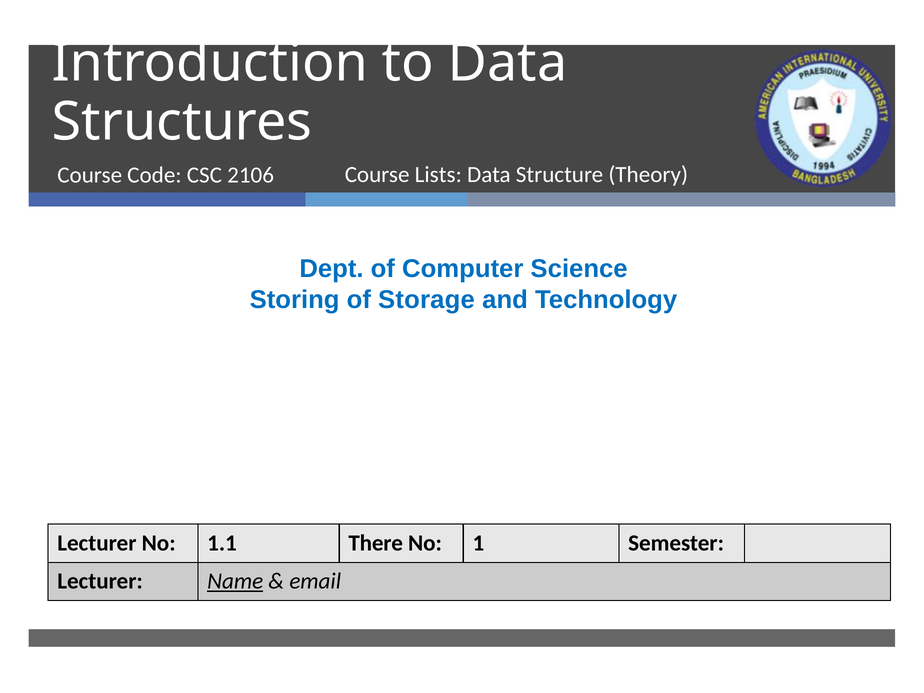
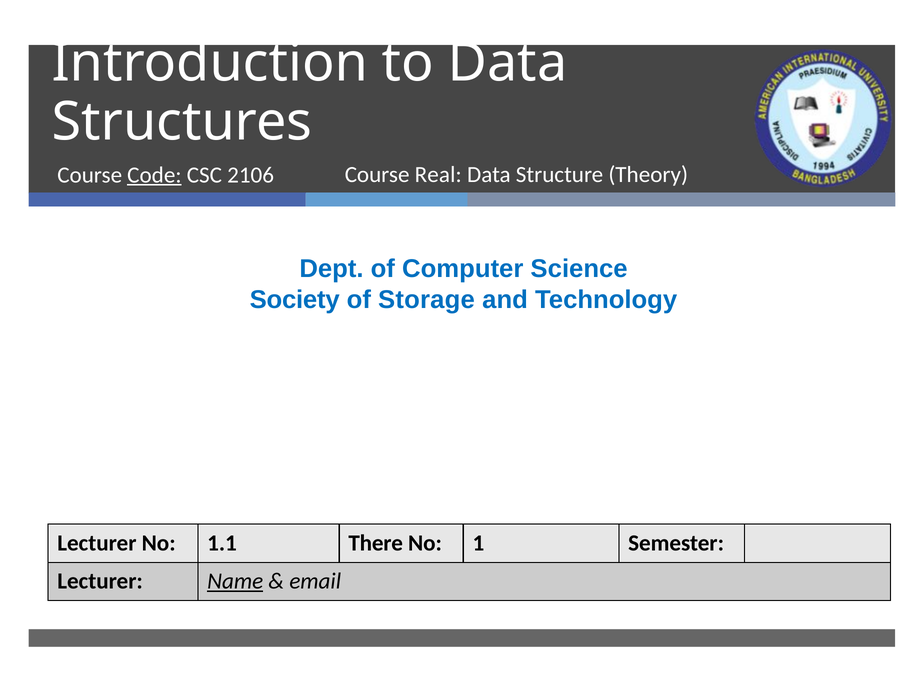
Lists: Lists -> Real (438, 174)
Code underline: none -> present (154, 175)
Storing: Storing -> Society (295, 300)
